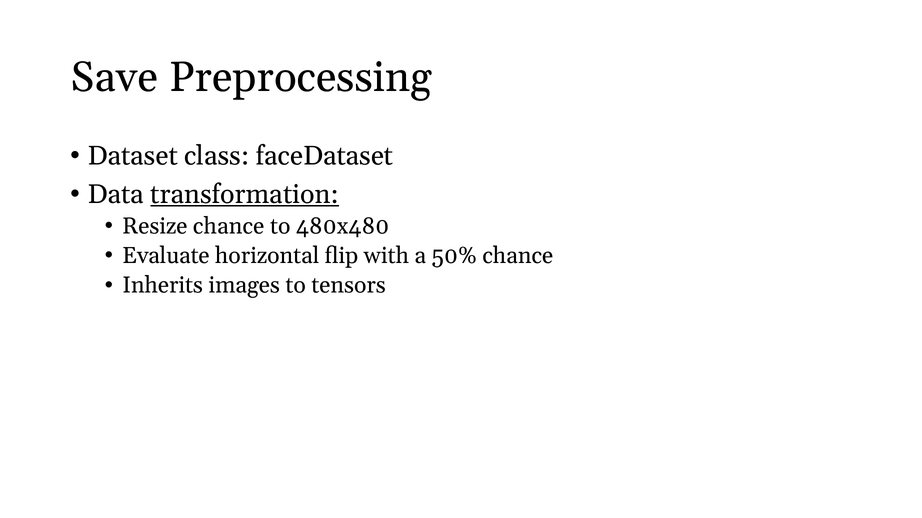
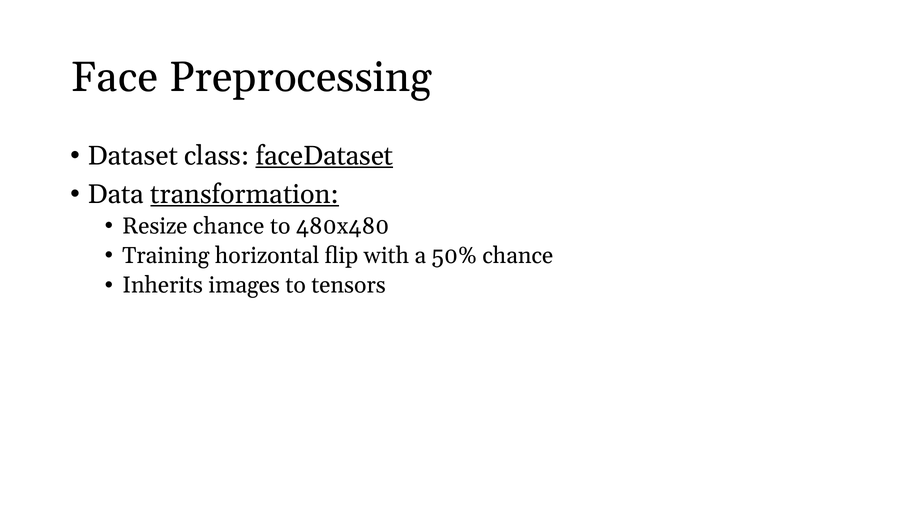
Save: Save -> Face (114, 77)
faceDataset underline: none -> present (324, 156)
Evaluate: Evaluate -> Training (166, 256)
